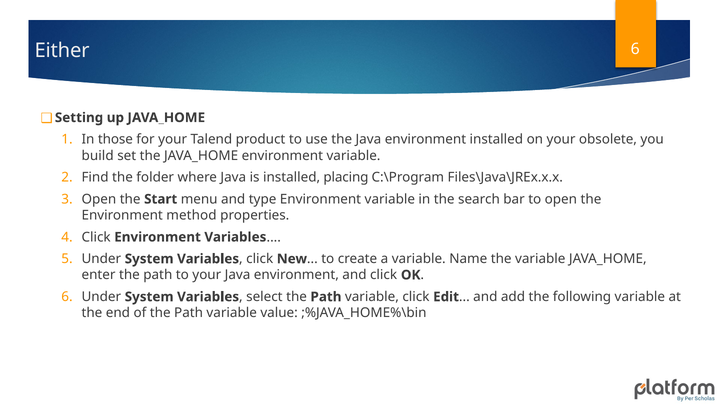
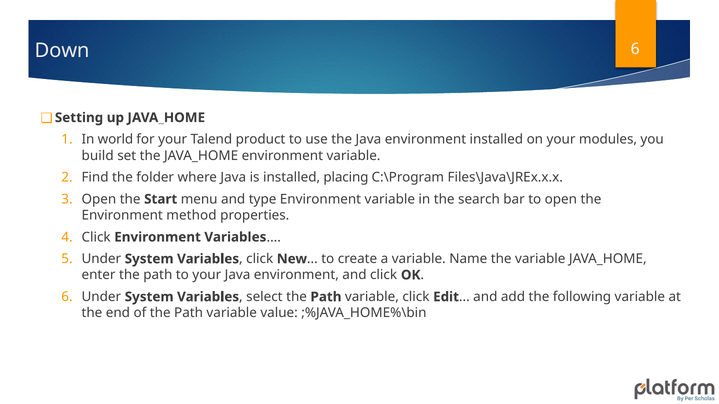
Either: Either -> Down (62, 51)
those: those -> world (115, 140)
obsolete: obsolete -> modules (608, 140)
